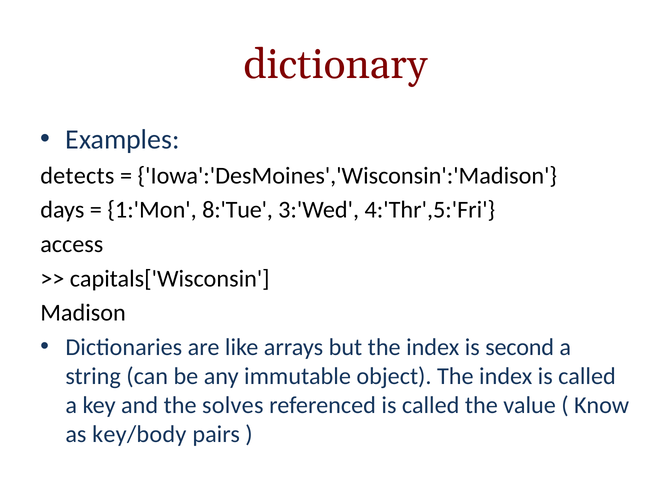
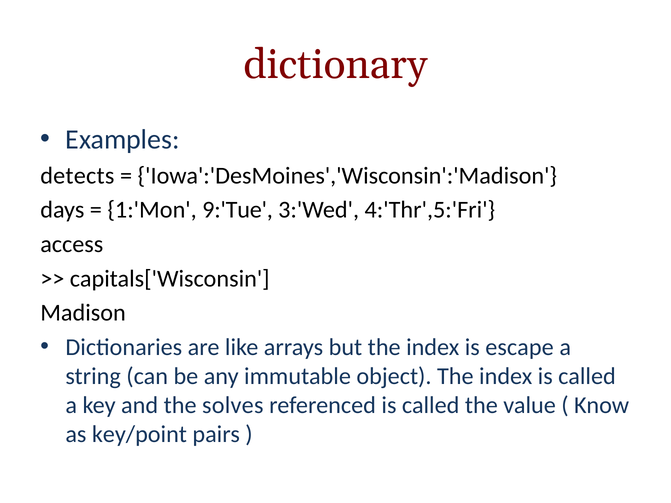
8:'Tue: 8:'Tue -> 9:'Tue (238, 210)
second: second -> escape (520, 347)
key/body: key/body -> key/point (139, 434)
